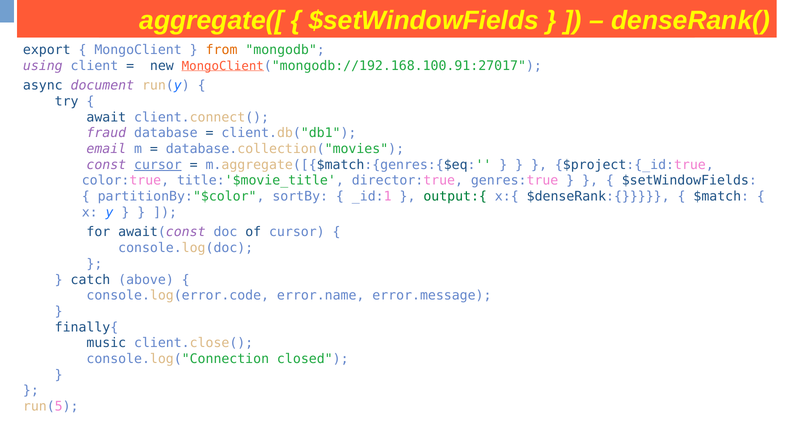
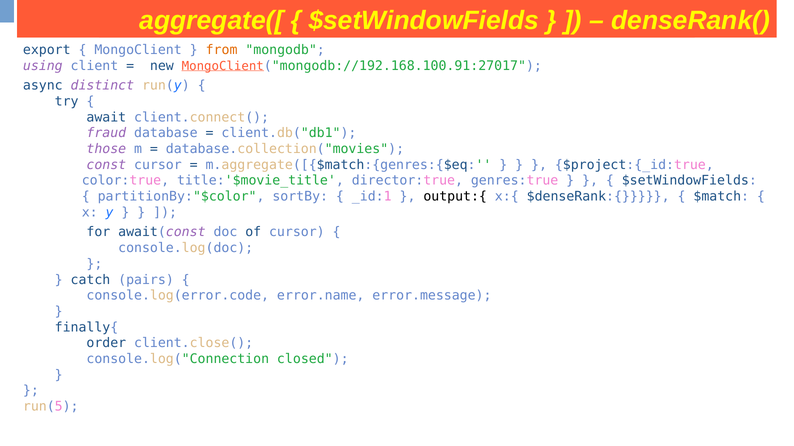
document: document -> distinct (102, 86)
email: email -> those (106, 149)
cursor underline: present -> none (158, 165)
output:{ colour: green -> black (455, 197)
above: above -> pairs (146, 280)
music: music -> order (106, 344)
